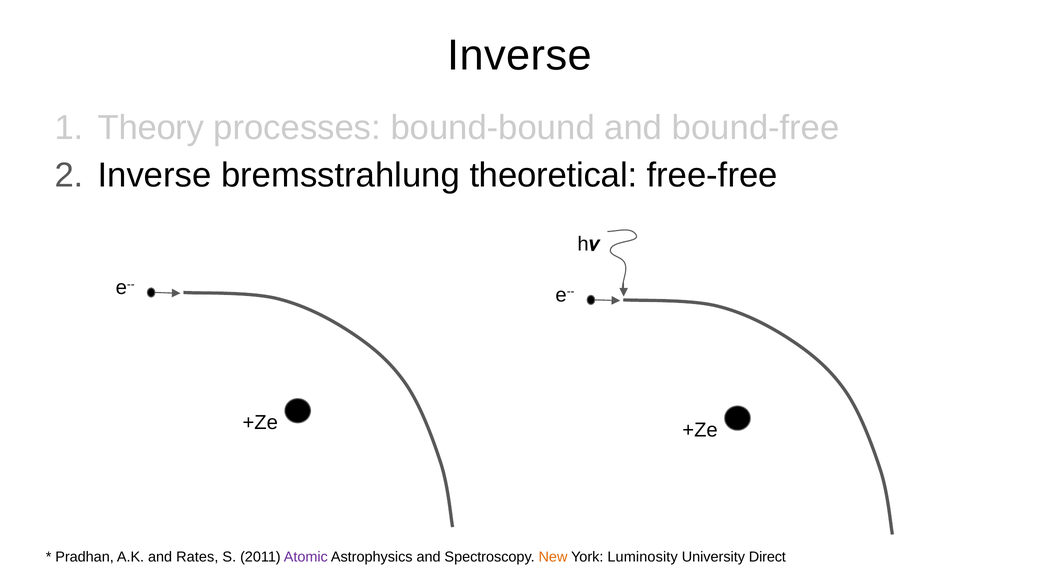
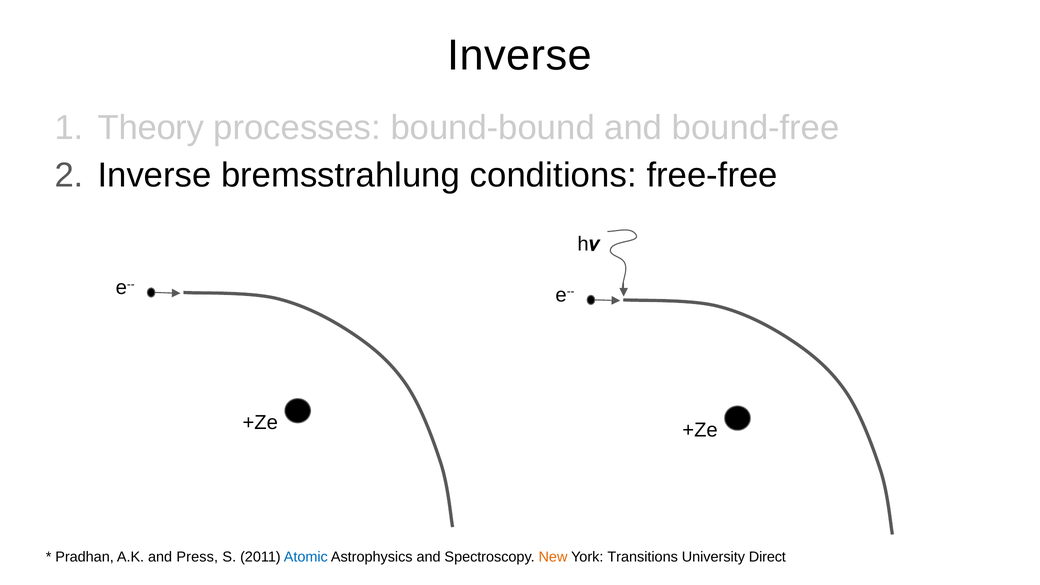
theoretical: theoretical -> conditions (553, 175)
Rates: Rates -> Press (197, 557)
Atomic colour: purple -> blue (306, 557)
Luminosity: Luminosity -> Transitions (643, 557)
